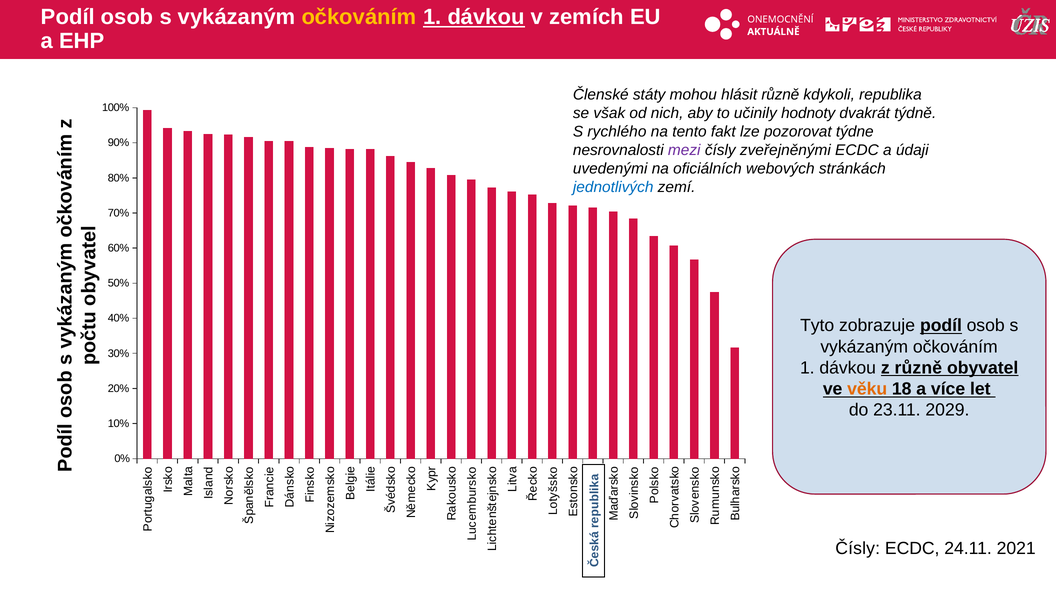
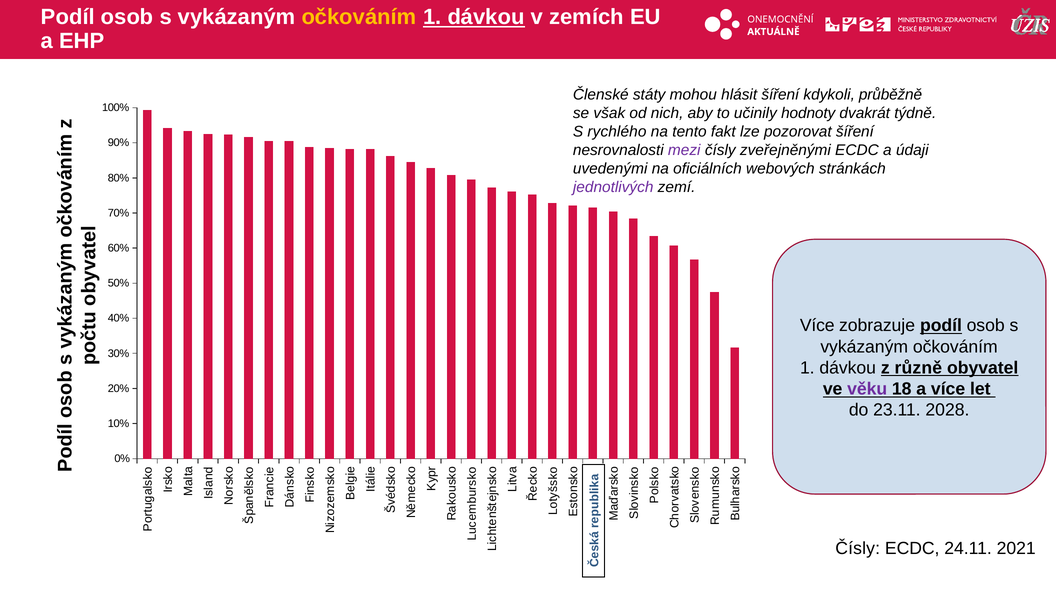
hlásit různě: různě -> šíření (780, 95)
republika: republika -> průběžně (891, 95)
pozorovat týdne: týdne -> šíření (855, 131)
jednotlivých colour: blue -> purple (613, 187)
Tyto: Tyto -> Více (817, 326)
věku colour: orange -> purple (867, 389)
2029: 2029 -> 2028 (947, 410)
